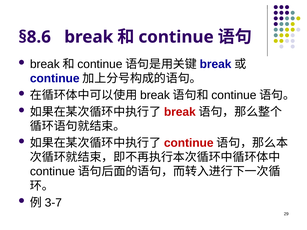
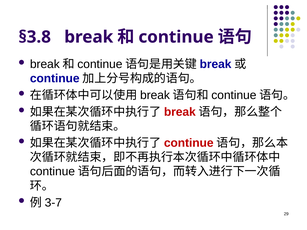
§8.6: §8.6 -> §3.8 (35, 37)
